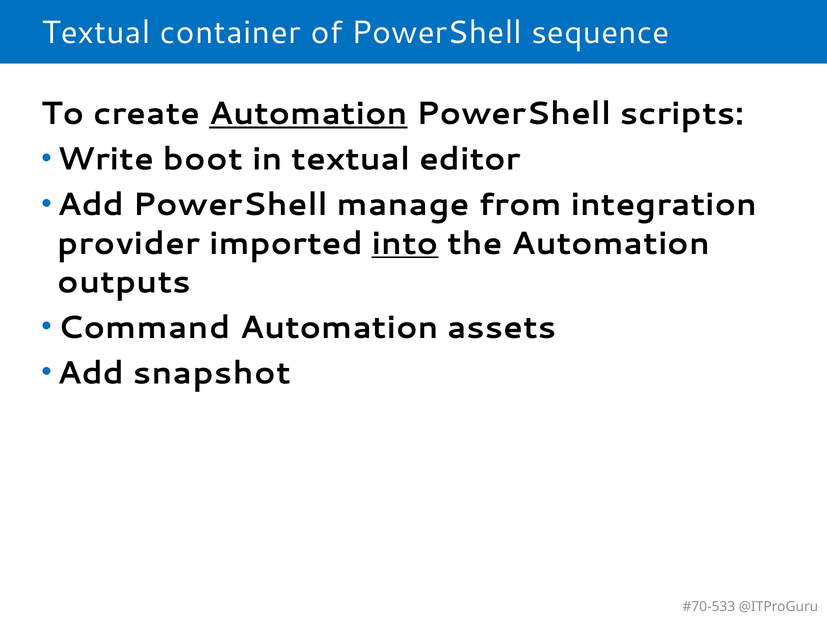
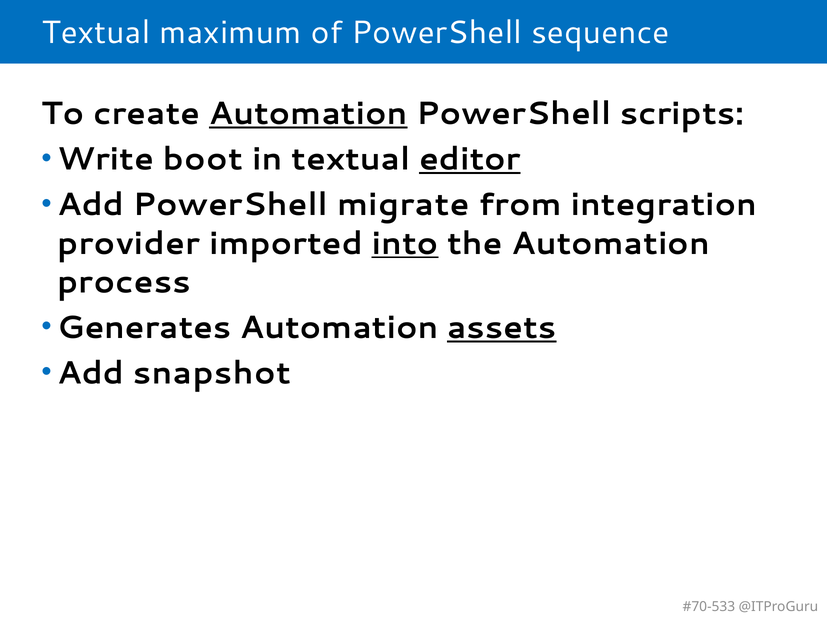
container: container -> maximum (230, 33)
editor underline: none -> present (470, 159)
manage: manage -> migrate (403, 205)
outputs: outputs -> process (124, 282)
Command: Command -> Generates (144, 328)
assets underline: none -> present (502, 328)
